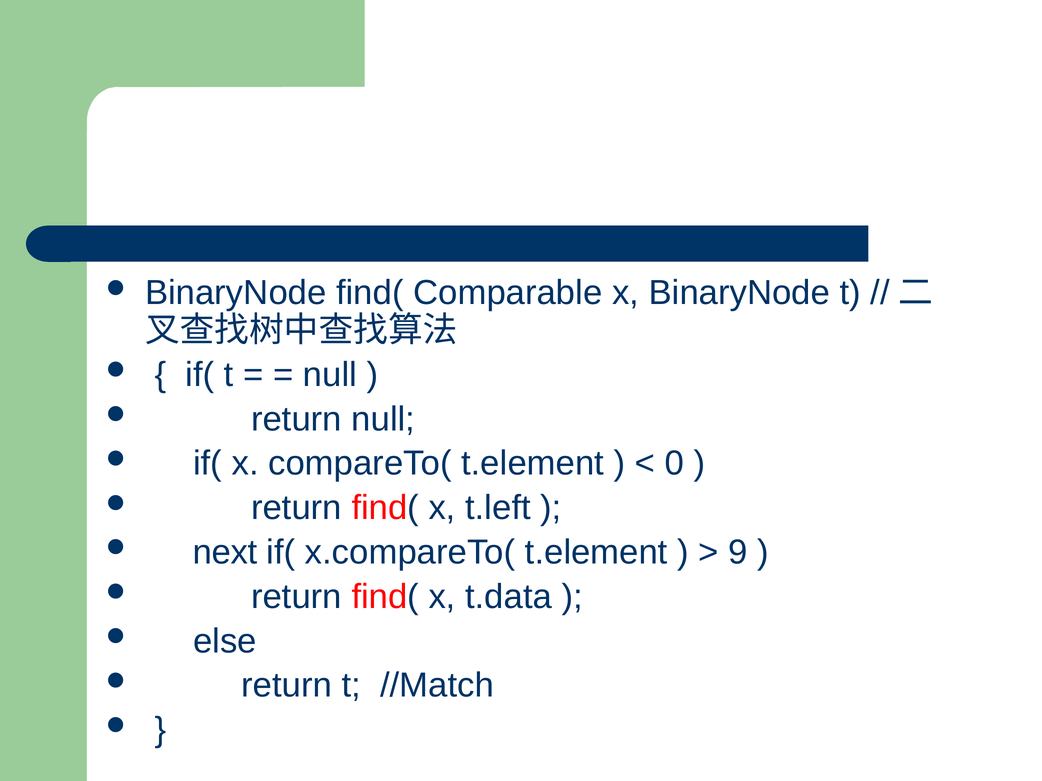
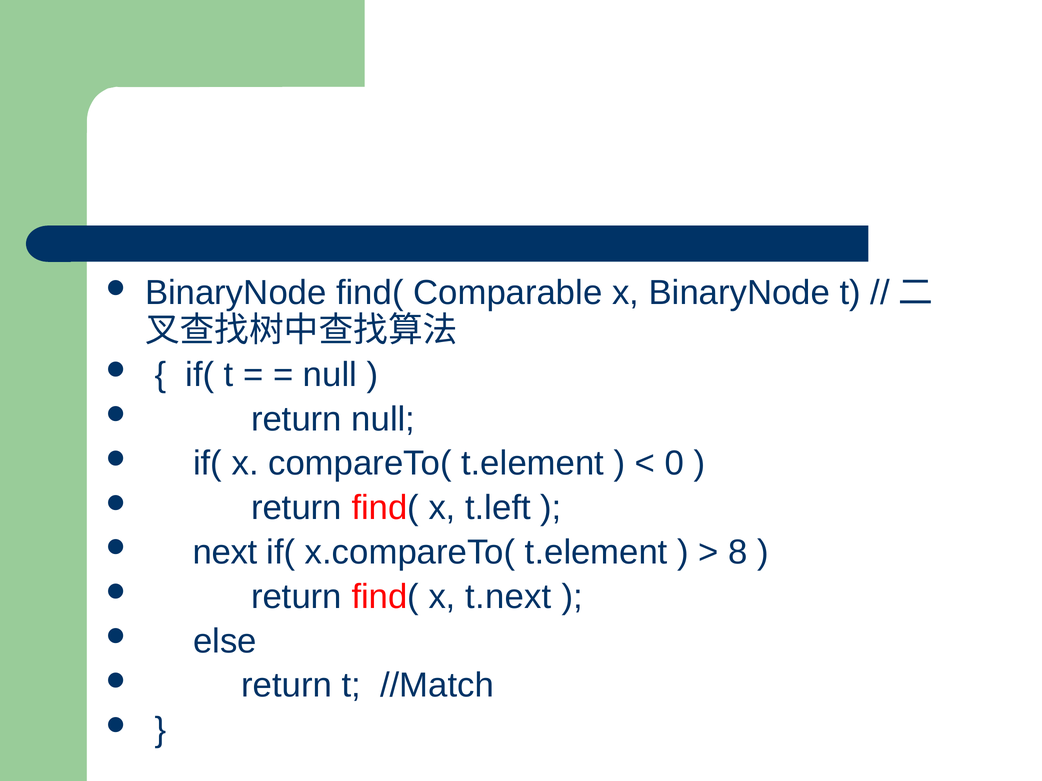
9: 9 -> 8 (738, 553)
t.data: t.data -> t.next (508, 597)
